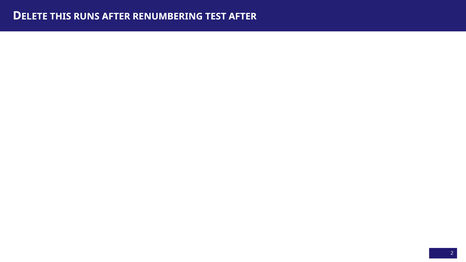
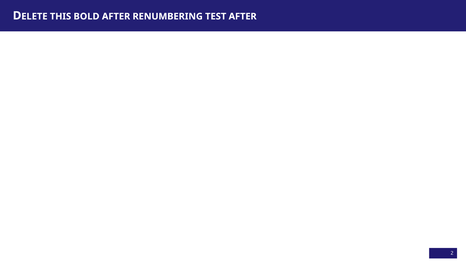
RUNS: RUNS -> BOLD (87, 16)
